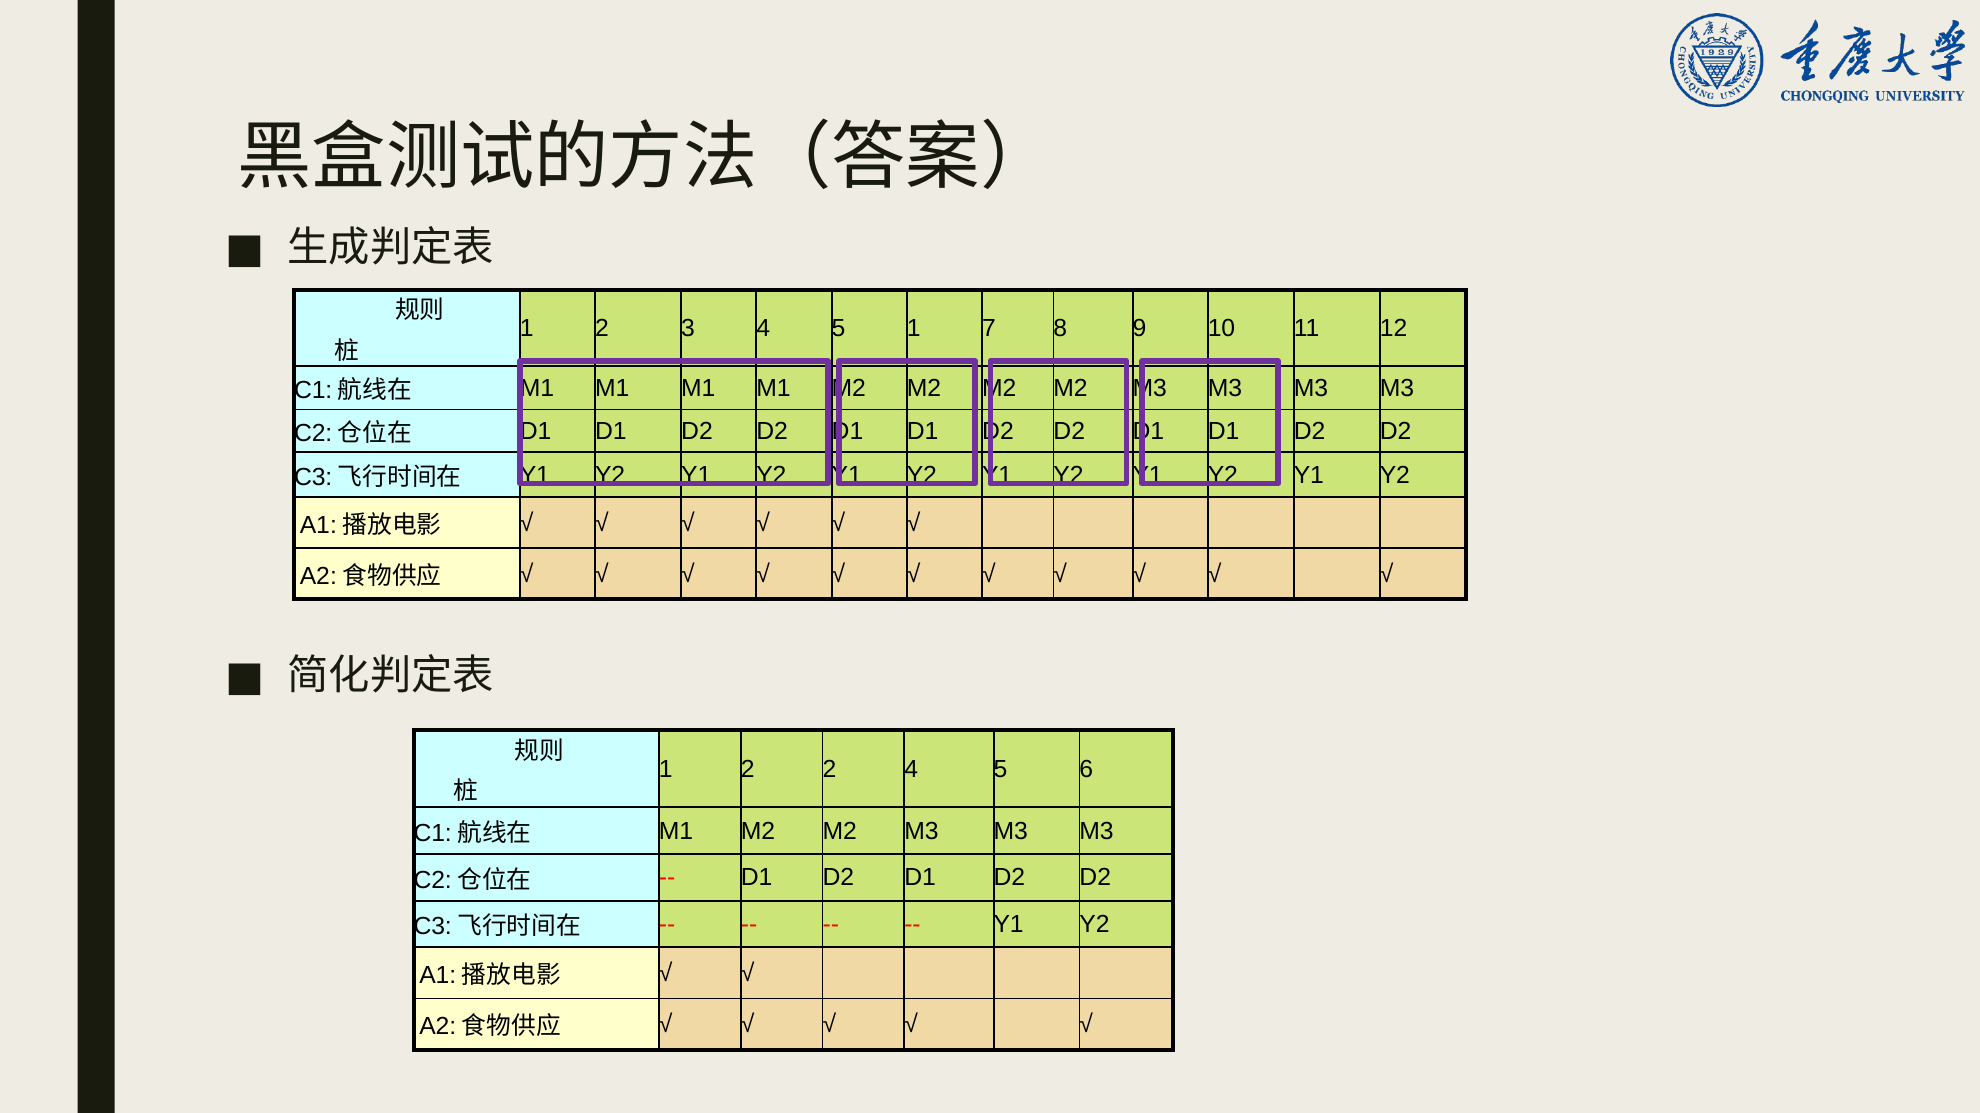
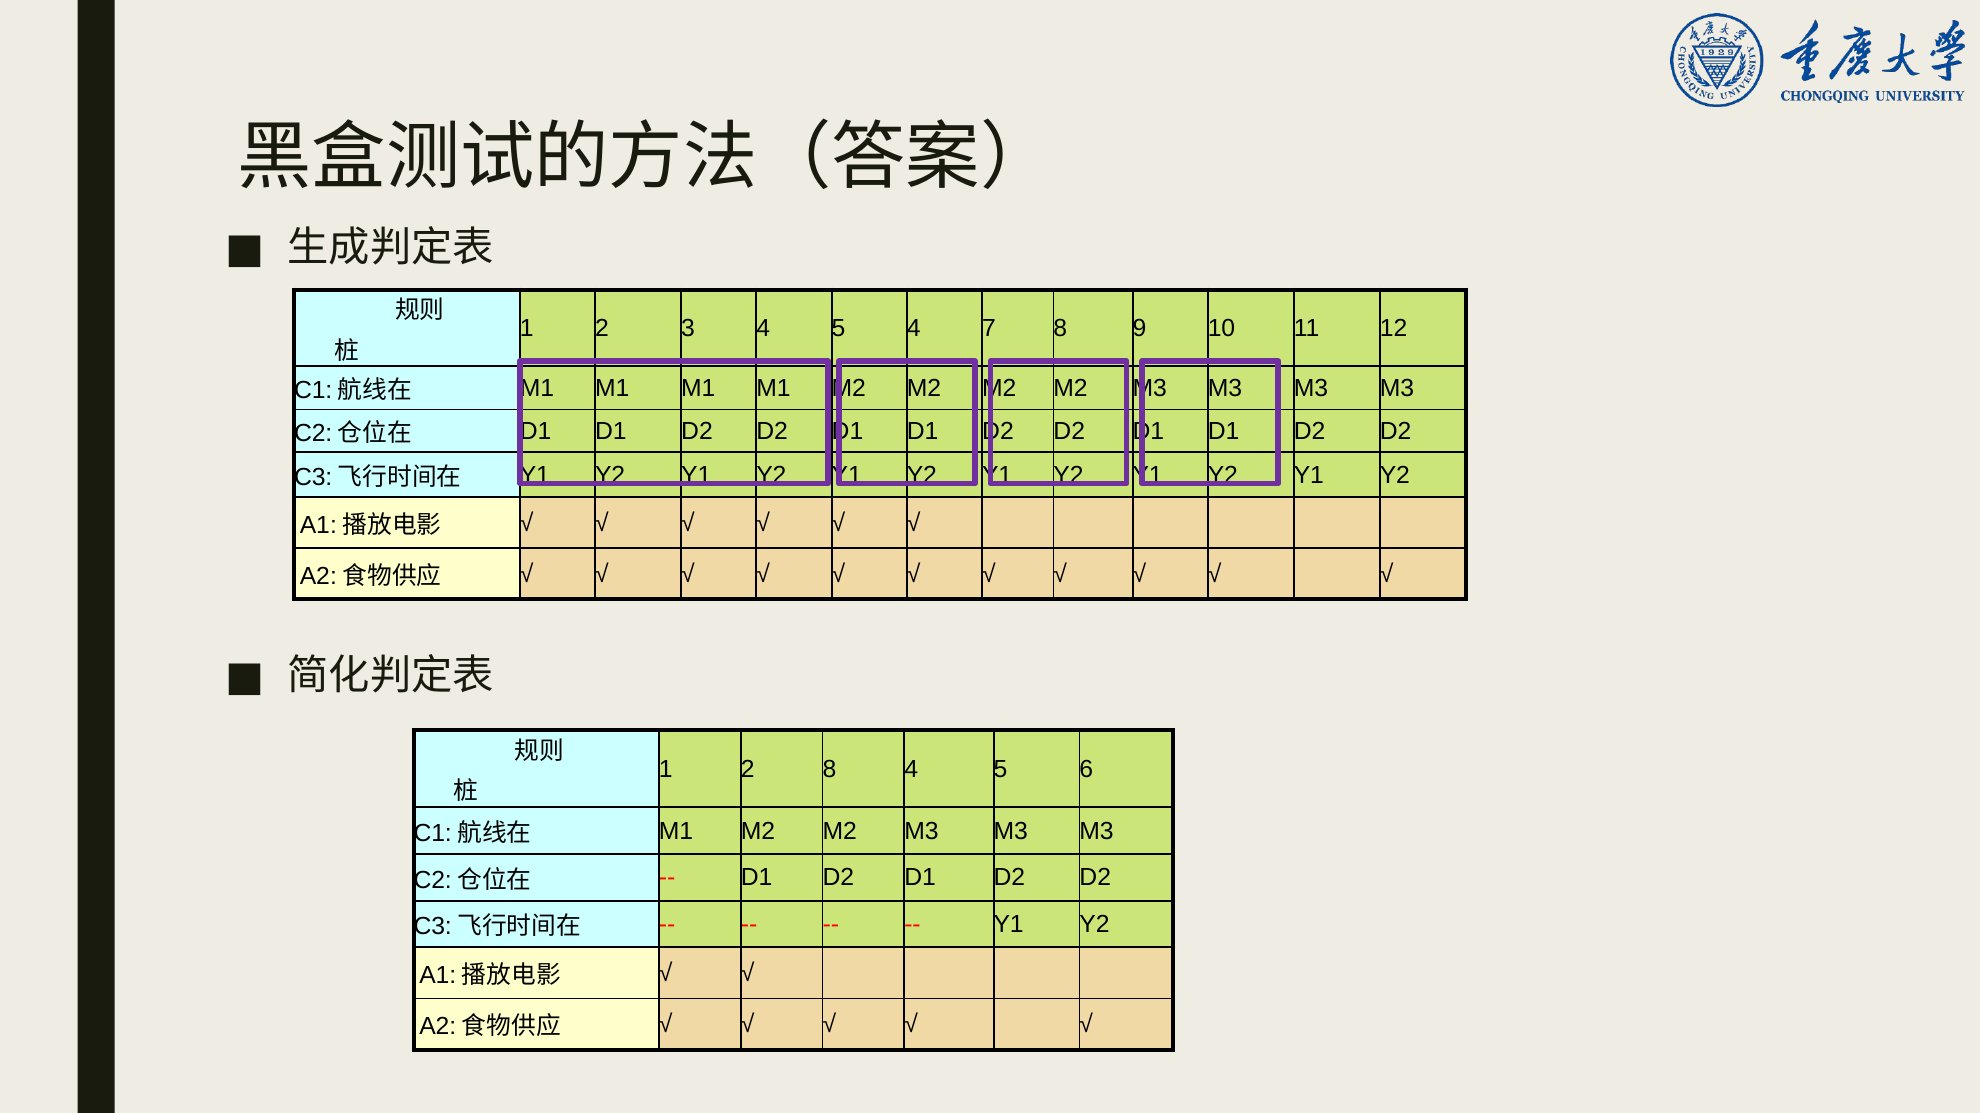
5 1: 1 -> 4 (914, 329)
2 2: 2 -> 8 (829, 770)
